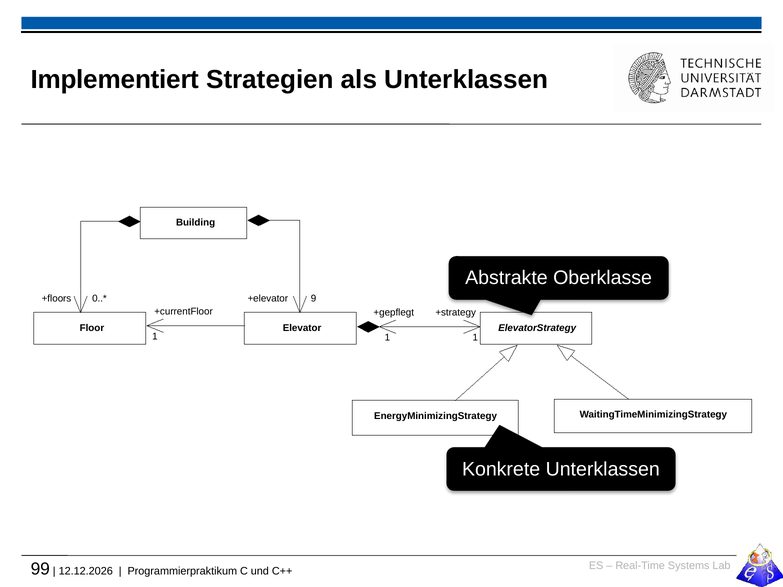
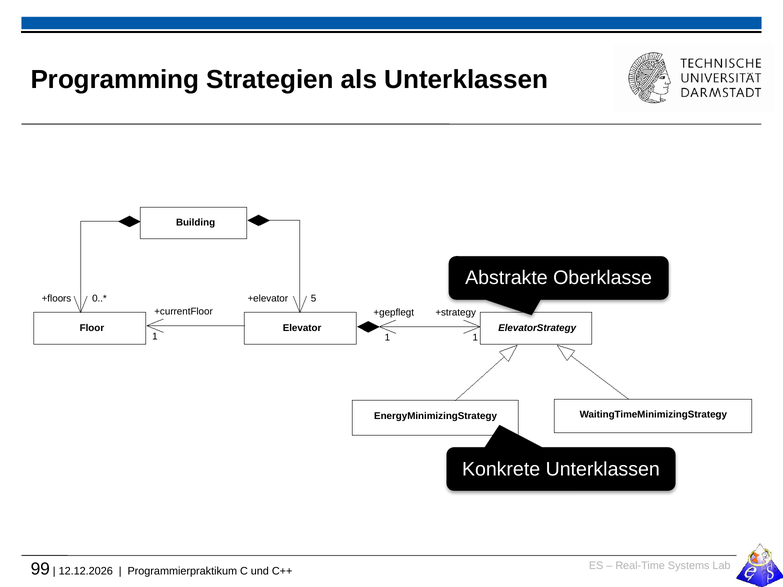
Implementiert: Implementiert -> Programming (115, 80)
9: 9 -> 5 (314, 299)
